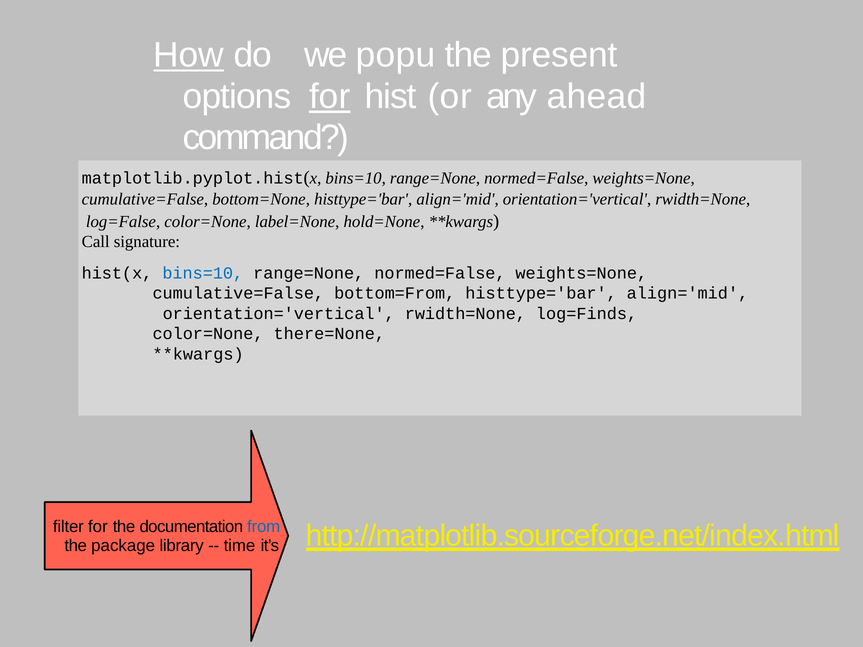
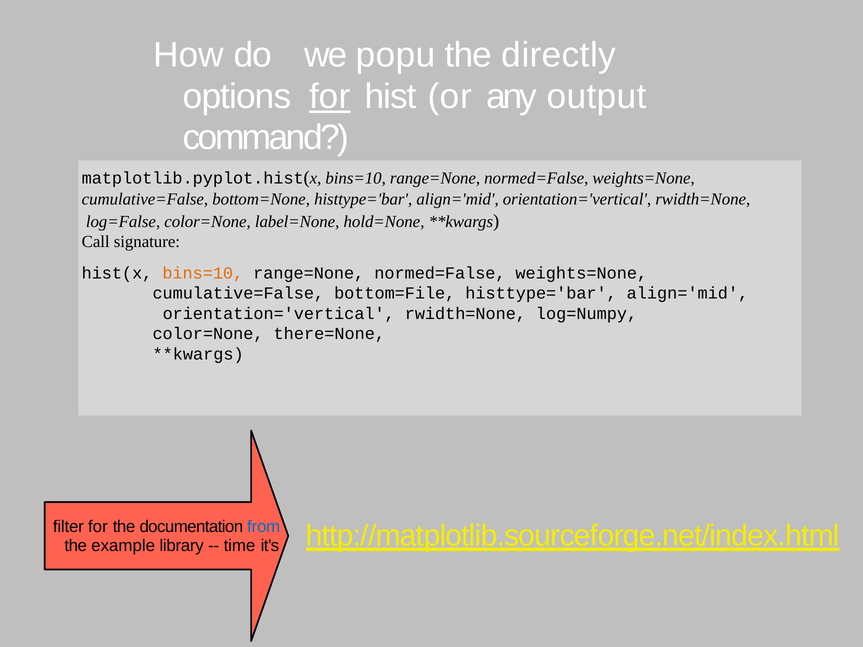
How underline: present -> none (189, 55)
present: present -> directly (559, 55)
ahead: ahead -> output (597, 97)
bins=10 colour: blue -> orange (203, 273)
bottom=From: bottom=From -> bottom=File (395, 293)
log=Finds: log=Finds -> log=Numpy (587, 314)
package: package -> example (123, 546)
